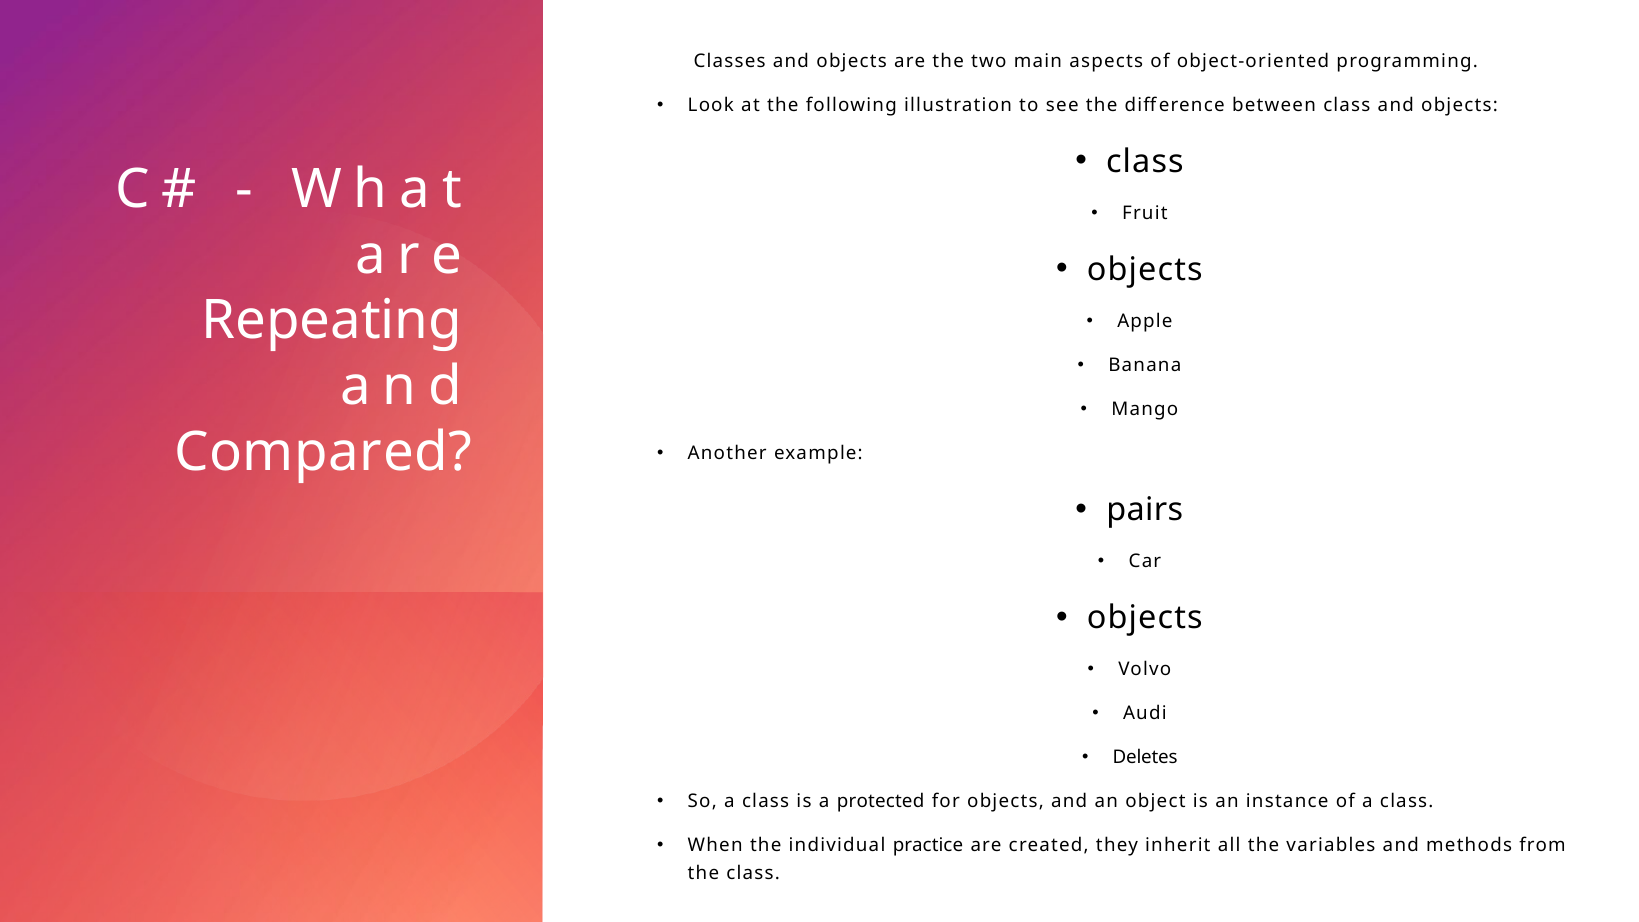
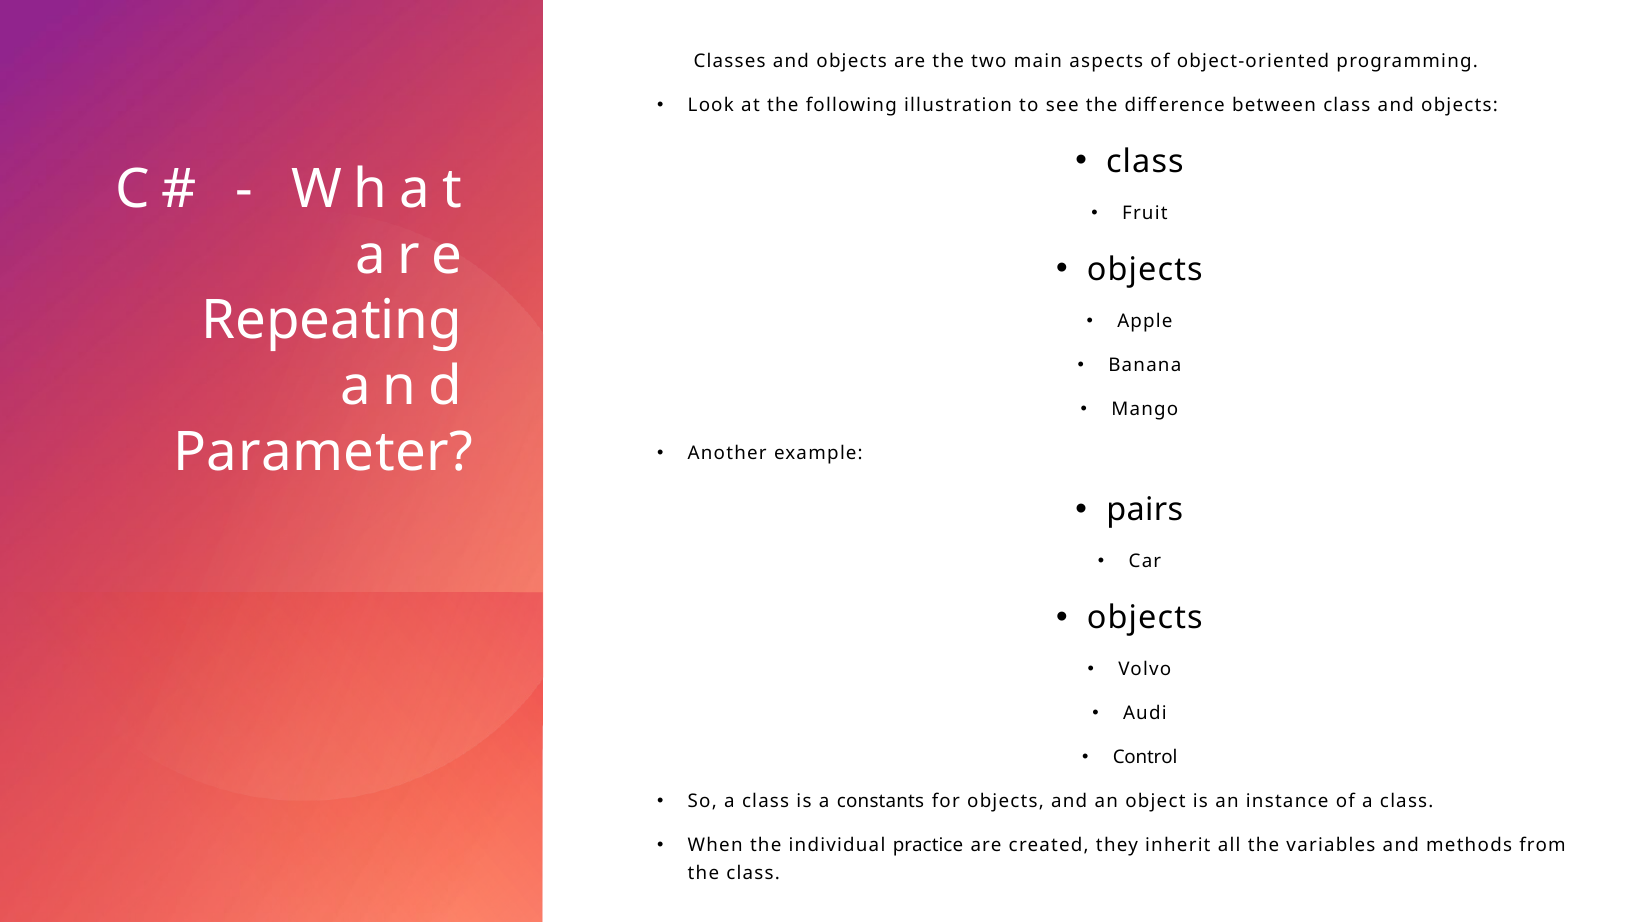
Compared: Compared -> Parameter (323, 452)
Deletes: Deletes -> Control (1145, 757)
protected: protected -> constants (881, 802)
